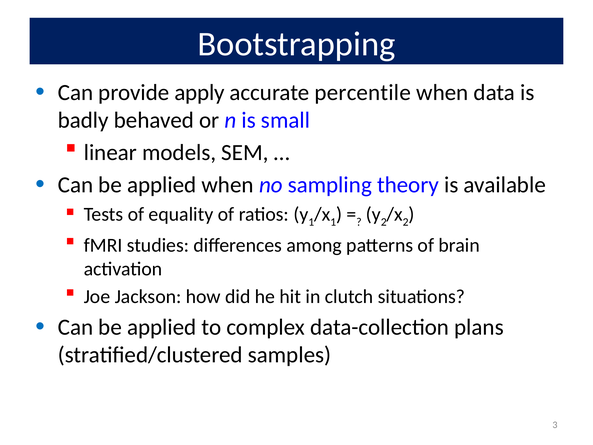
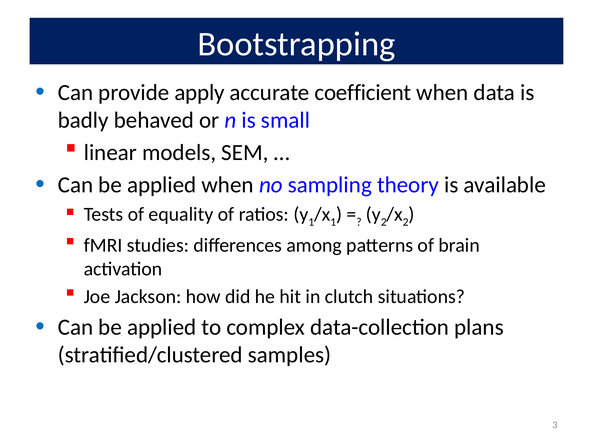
percentile: percentile -> coefficient (363, 93)
